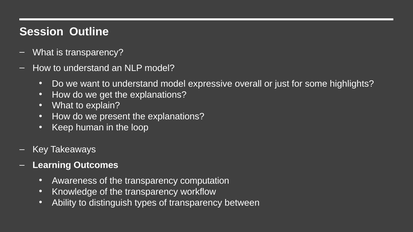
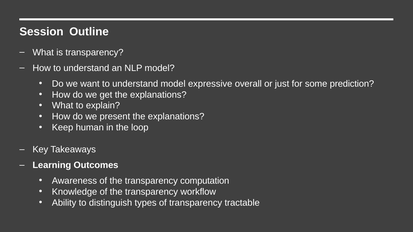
highlights: highlights -> prediction (352, 84)
between: between -> tractable (242, 203)
